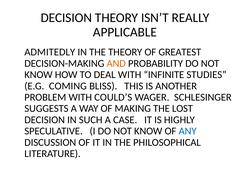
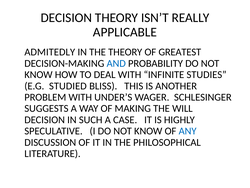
AND colour: orange -> blue (116, 63)
COMING: COMING -> STUDIED (68, 86)
COULD’S: COULD’S -> UNDER’S (113, 97)
LOST: LOST -> WILL (182, 108)
